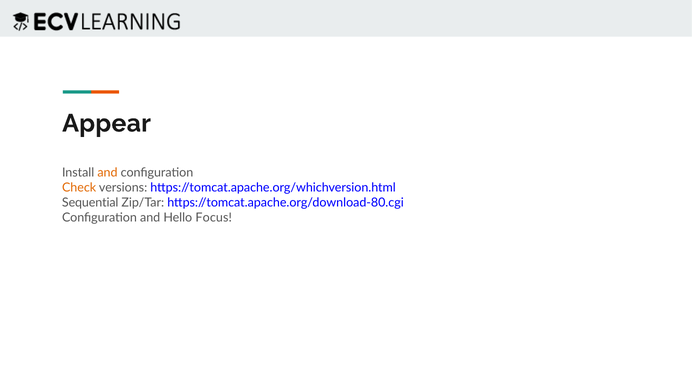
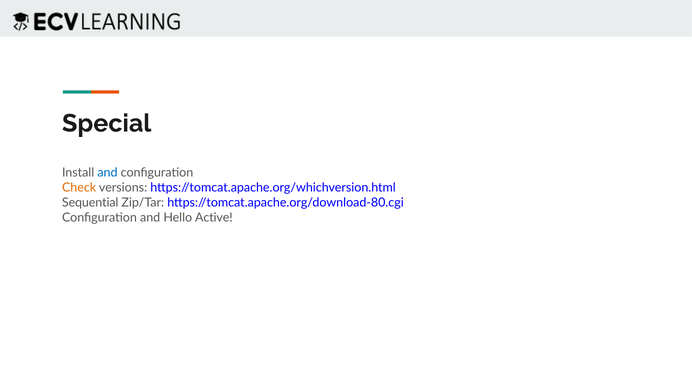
Appear: Appear -> Special (107, 123)
and colour: orange -> blue (107, 173)
Focus: Focus -> Active (214, 218)
